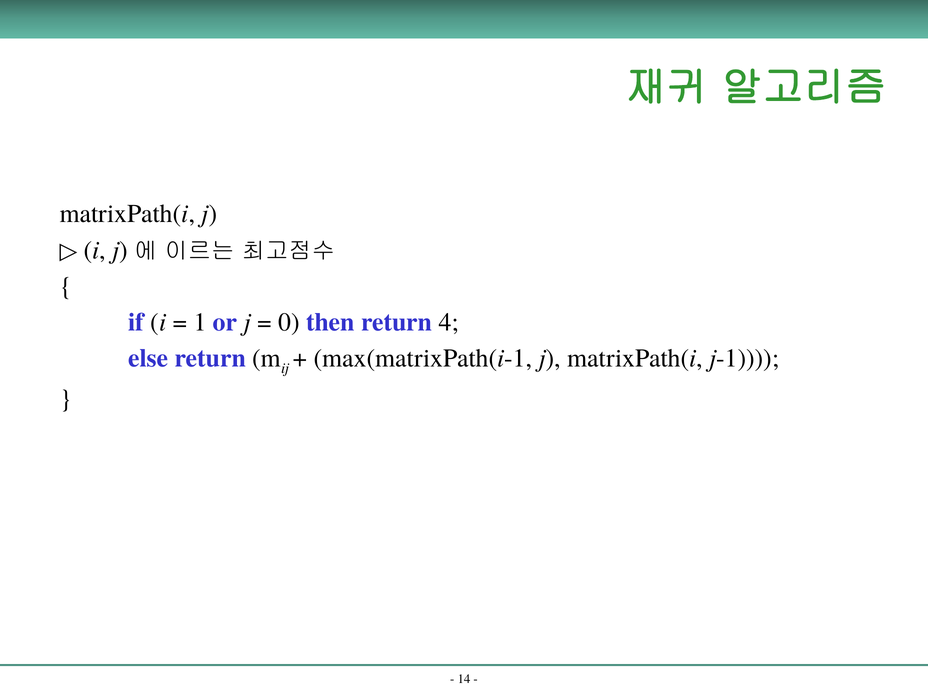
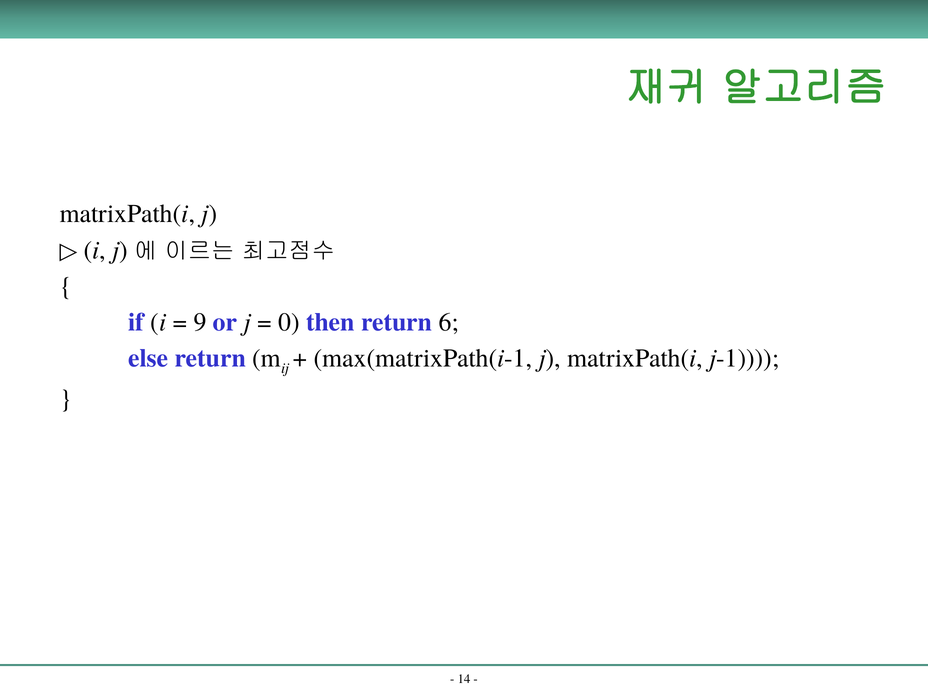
1: 1 -> 9 (200, 322)
4: 4 -> 6 (449, 322)
